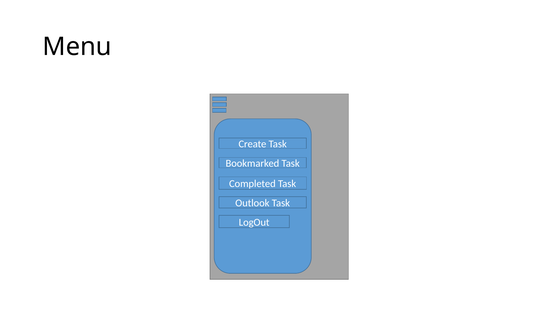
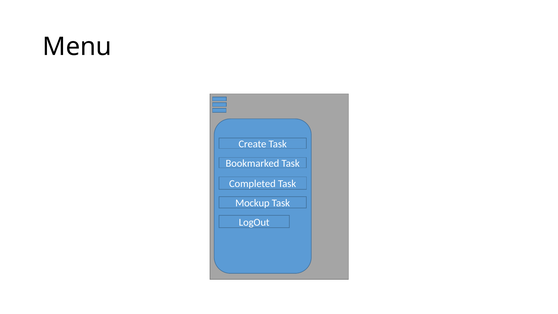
Outlook: Outlook -> Mockup (252, 203)
